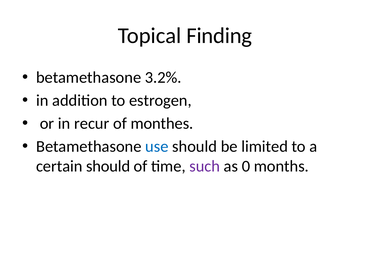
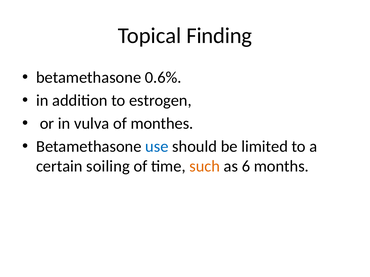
3.2%: 3.2% -> 0.6% (163, 78)
recur: recur -> vulva (92, 124)
certain should: should -> soiling (108, 166)
such colour: purple -> orange (205, 166)
0: 0 -> 6 (246, 166)
